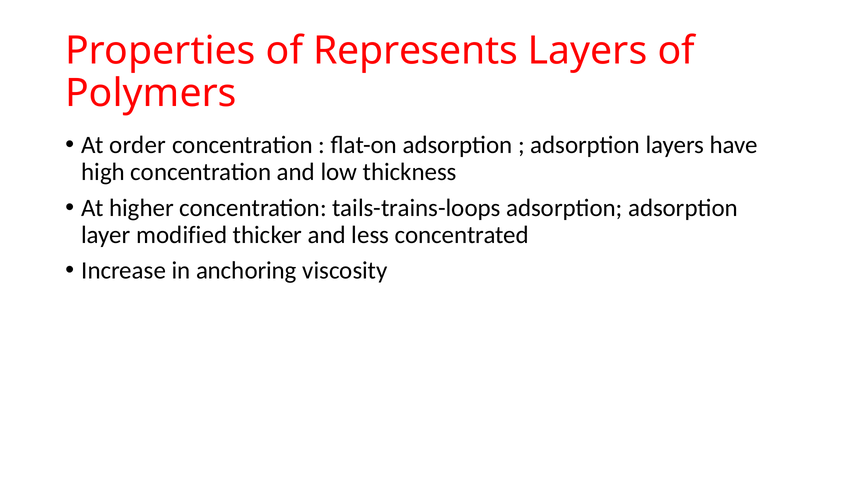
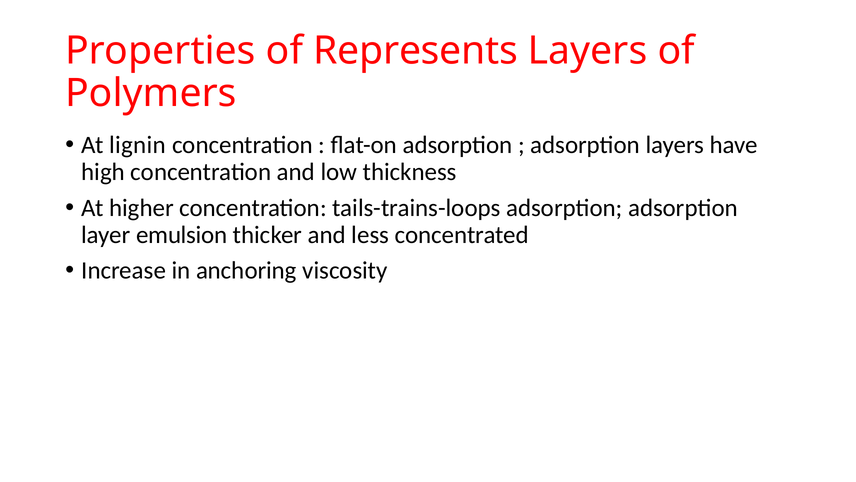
order: order -> lignin (138, 145)
modified: modified -> emulsion (182, 235)
